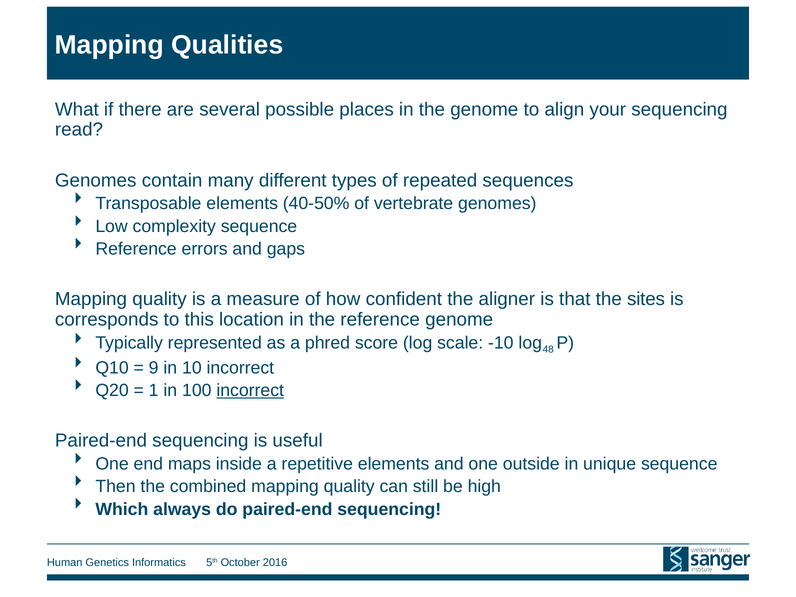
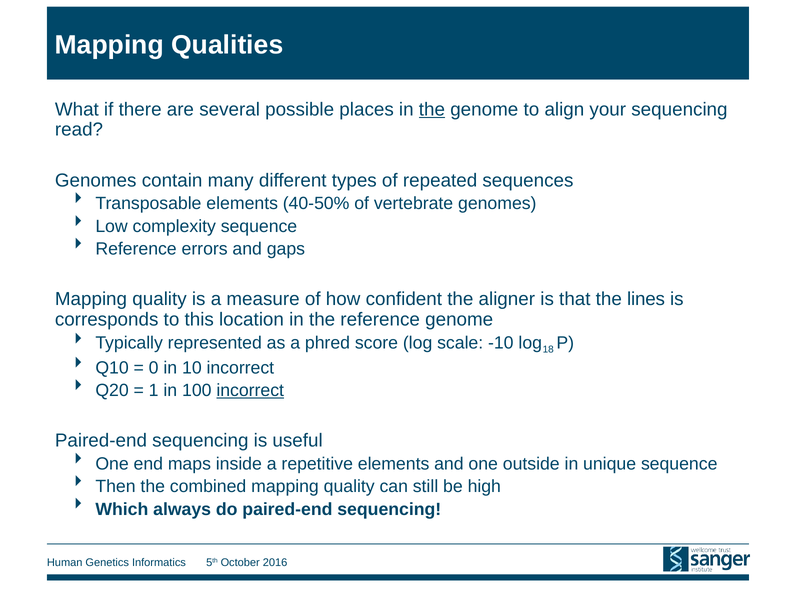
the underline: none -> present (432, 109)
sites: sites -> lines (646, 299)
48: 48 -> 18 (548, 349)
9: 9 -> 0 (154, 368)
